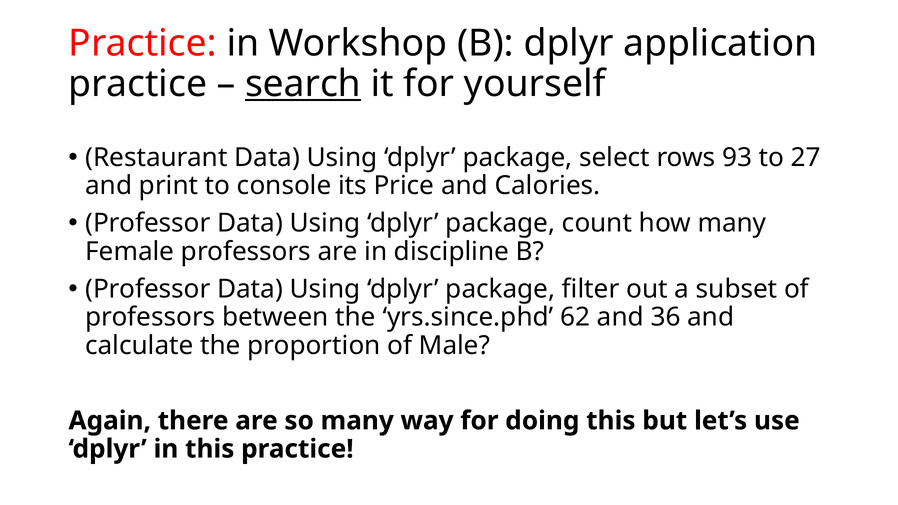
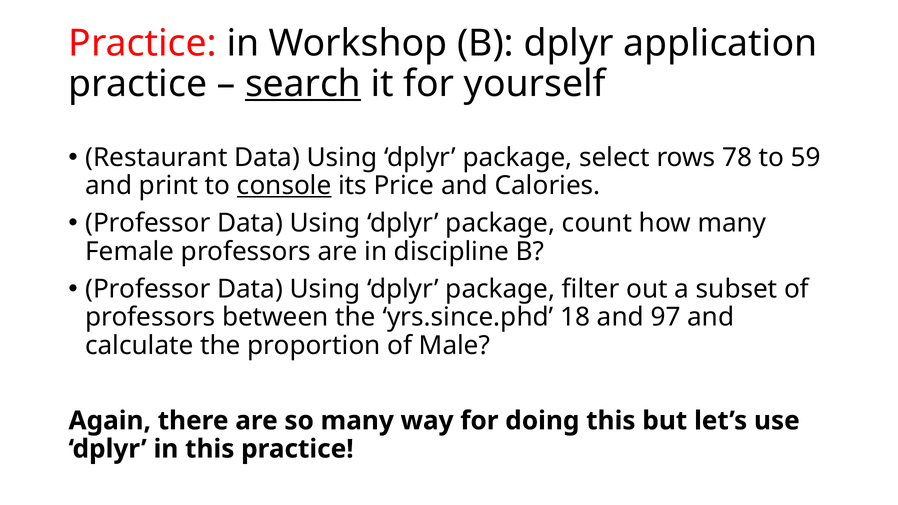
93: 93 -> 78 (737, 158)
27: 27 -> 59 (806, 158)
console underline: none -> present (284, 186)
62: 62 -> 18 (575, 317)
36: 36 -> 97 (666, 317)
